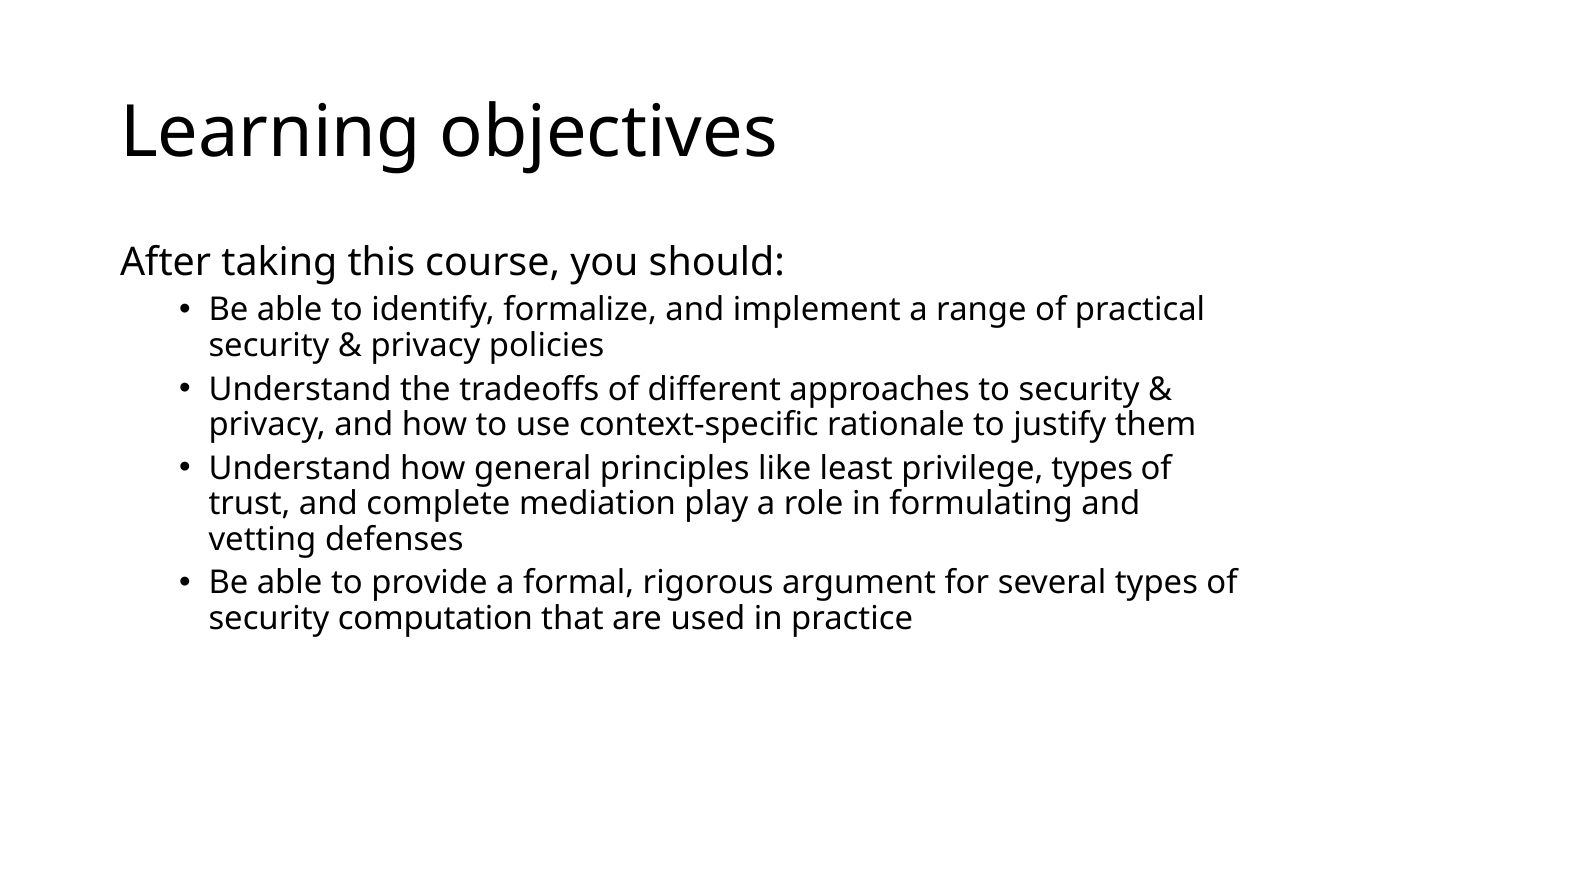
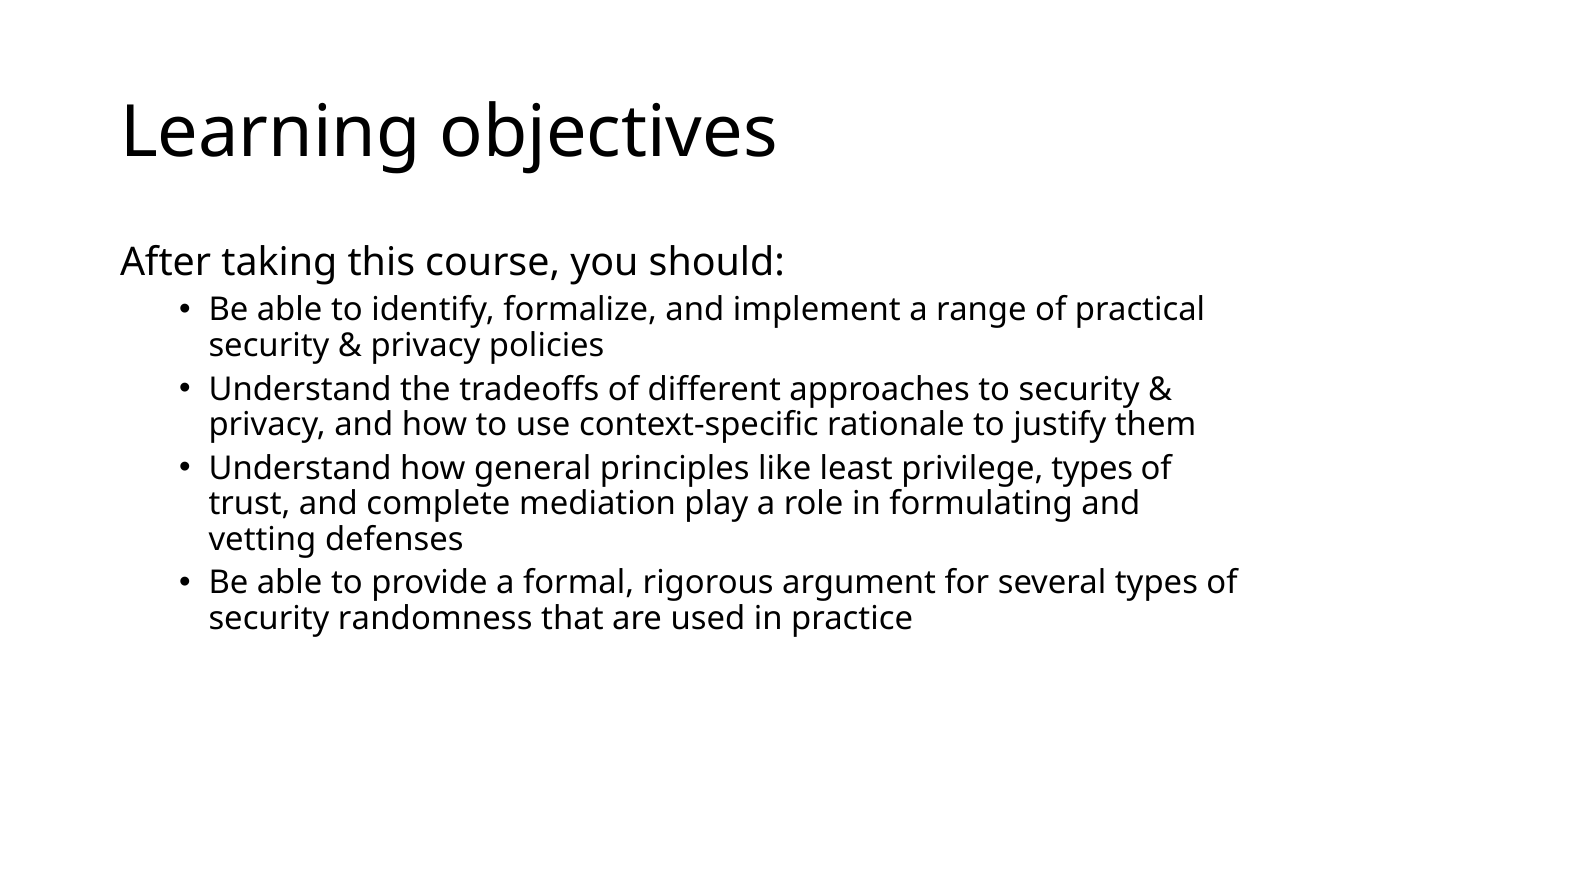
computation: computation -> randomness (435, 618)
